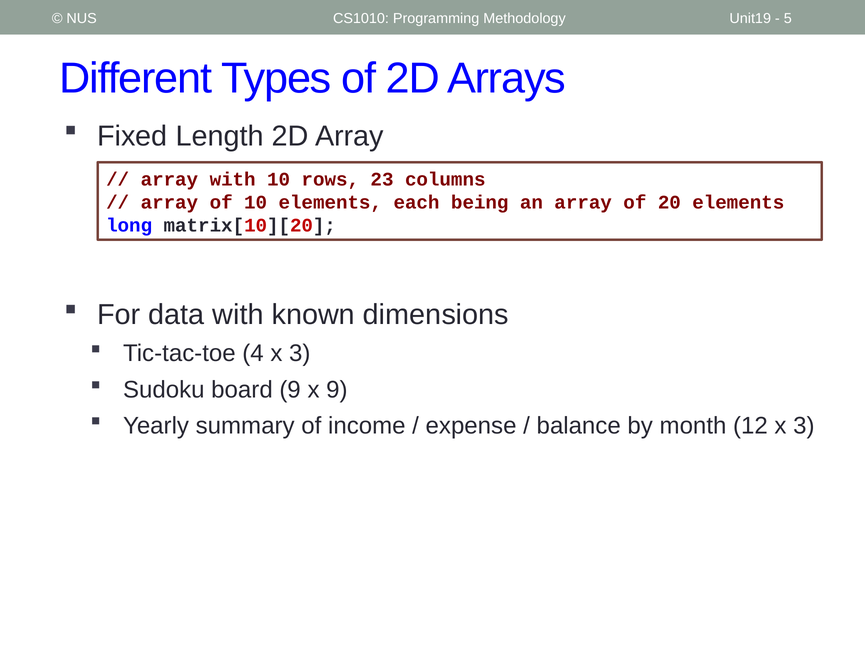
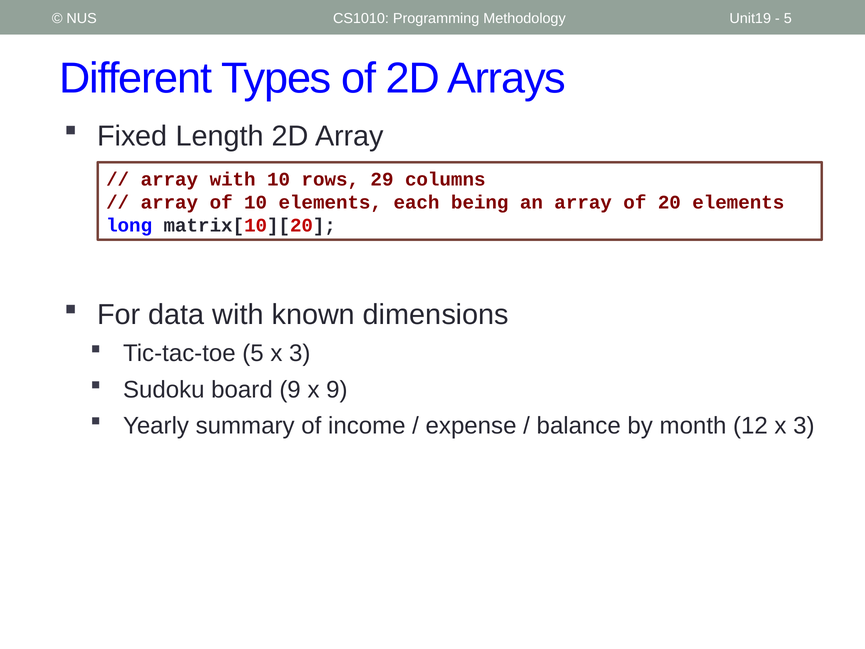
23: 23 -> 29 (382, 179)
Tic-tac-toe 4: 4 -> 5 (253, 353)
